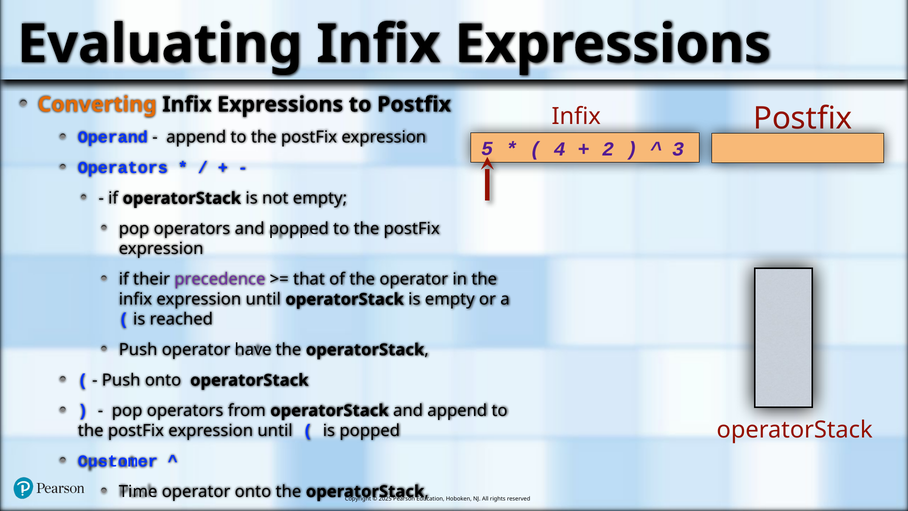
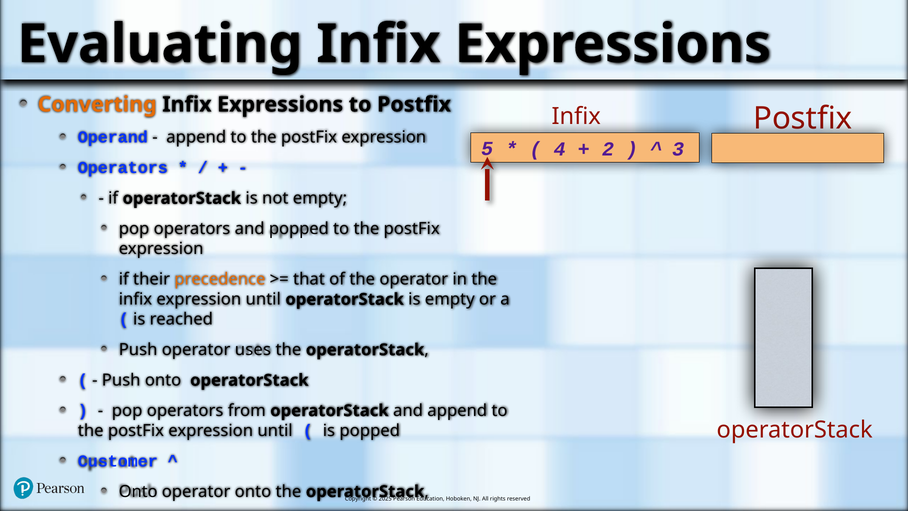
precedence colour: purple -> orange (220, 279)
have: have -> uses (253, 350)
Time: Time -> Onto (138, 491)
